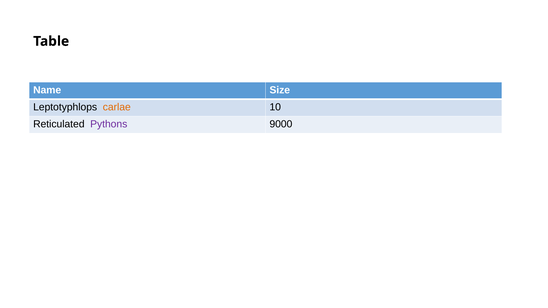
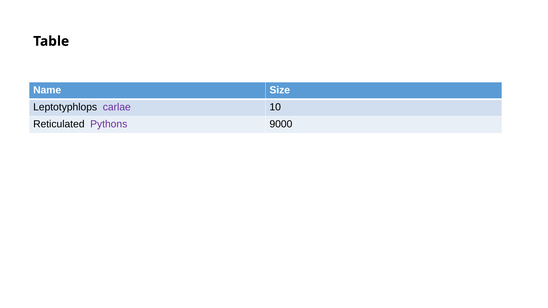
carlae colour: orange -> purple (117, 107)
